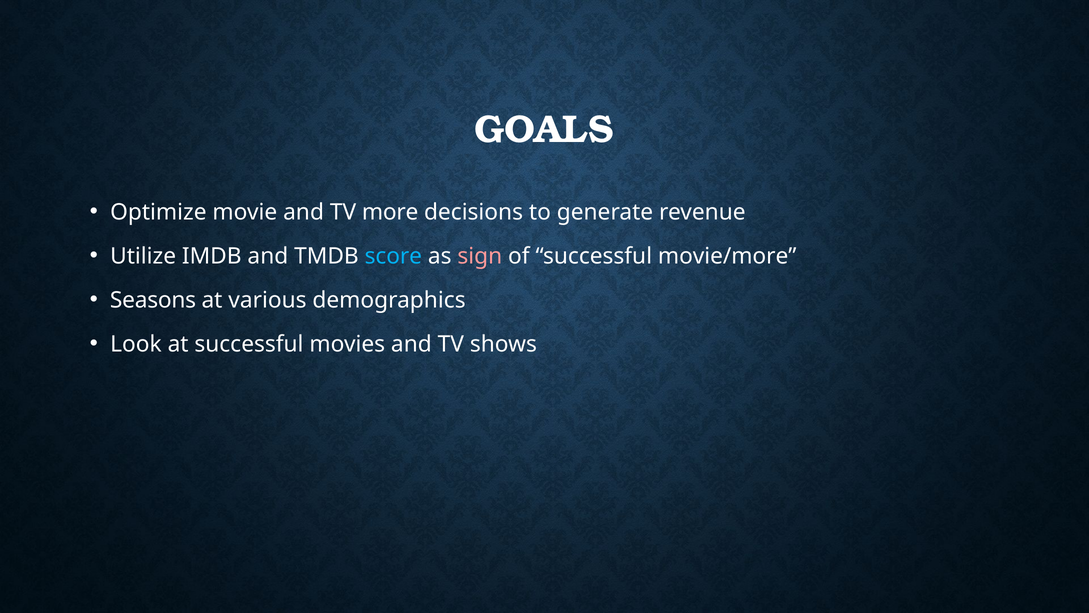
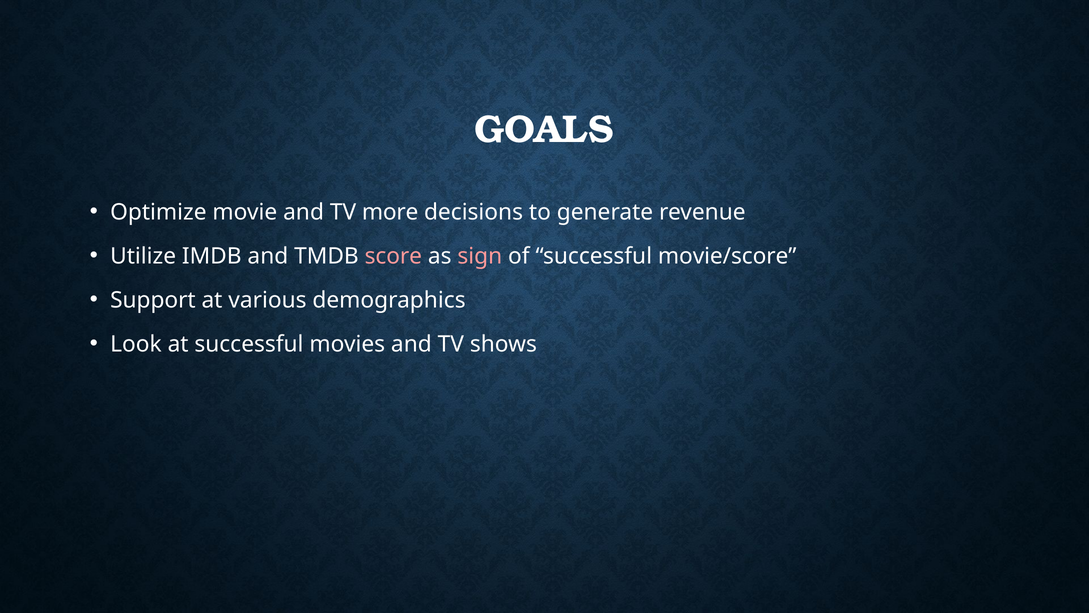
score colour: light blue -> pink (393, 256)
movie/more: movie/more -> movie/score (727, 256)
Seasons: Seasons -> Support (153, 300)
